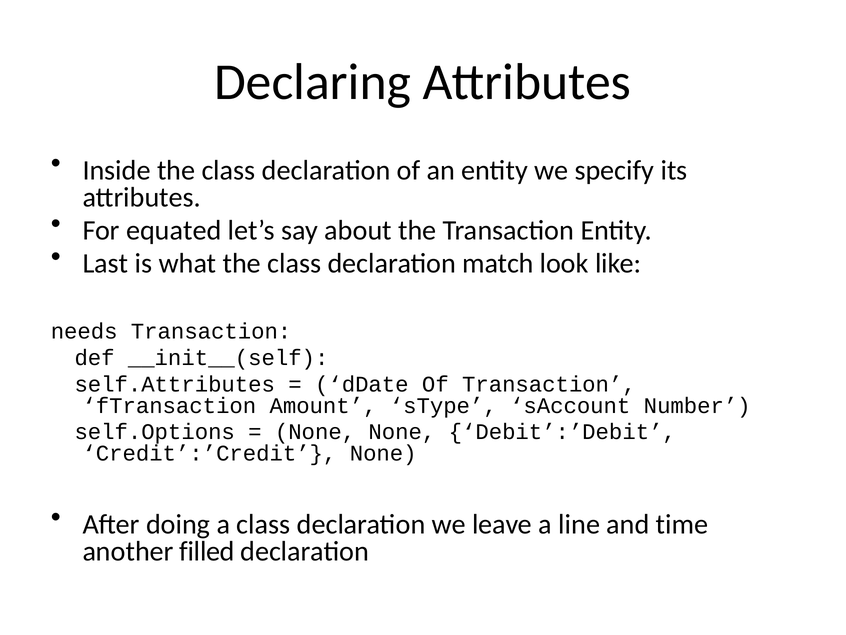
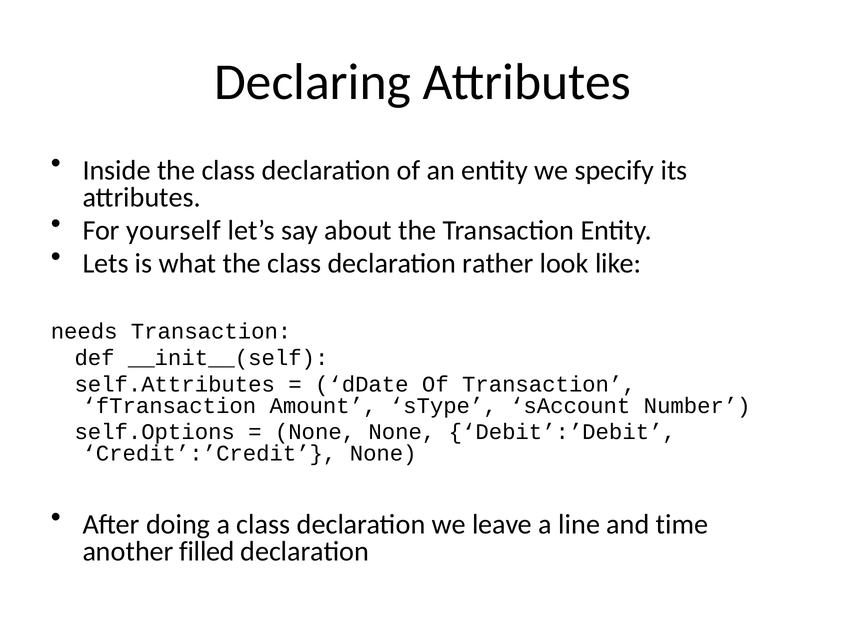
equated: equated -> yourself (174, 230)
Last: Last -> Lets (106, 263)
match: match -> rather (498, 263)
